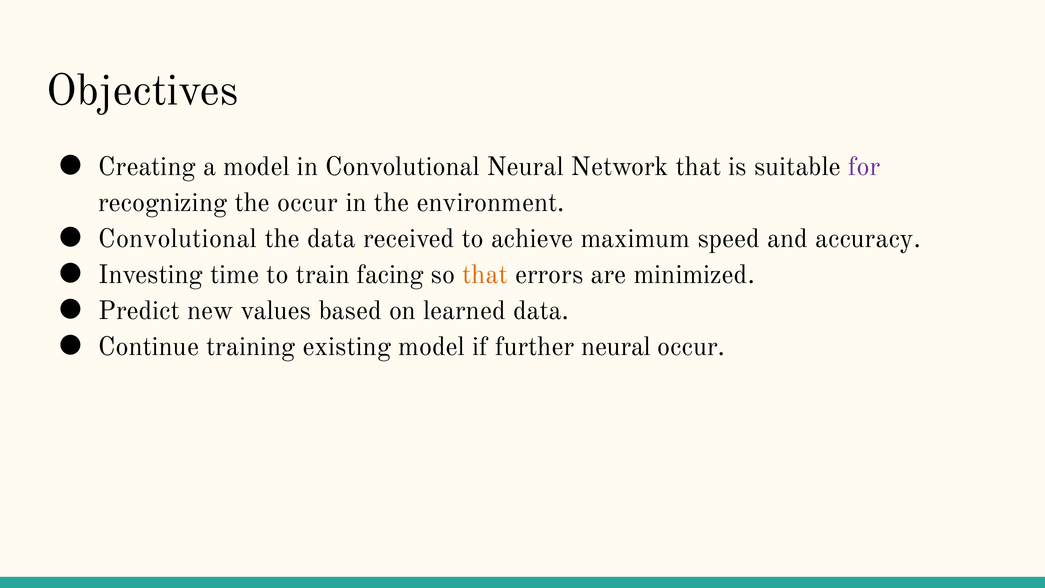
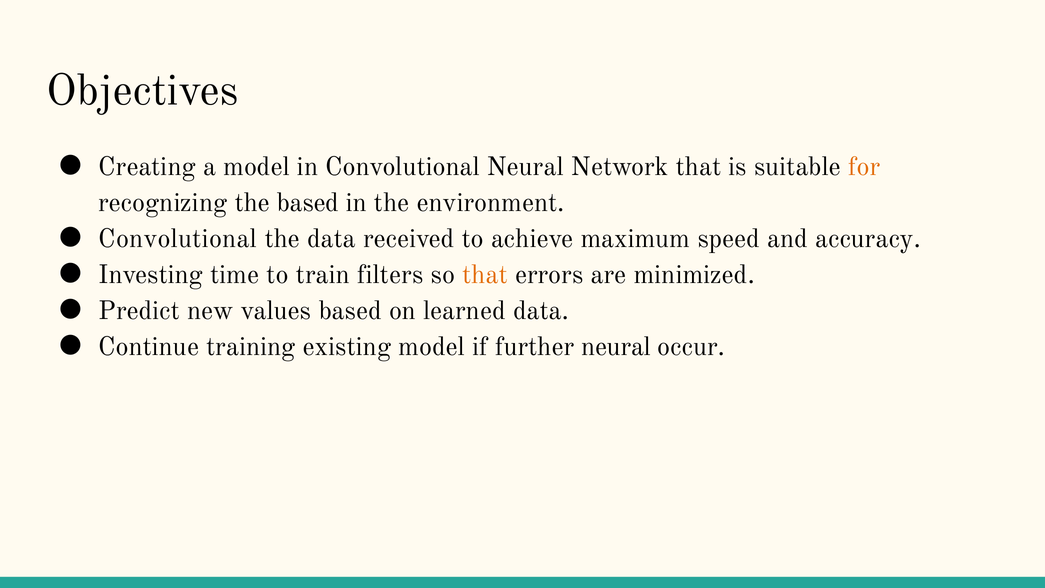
for colour: purple -> orange (864, 167)
the occur: occur -> based (308, 203)
facing: facing -> filters (390, 275)
